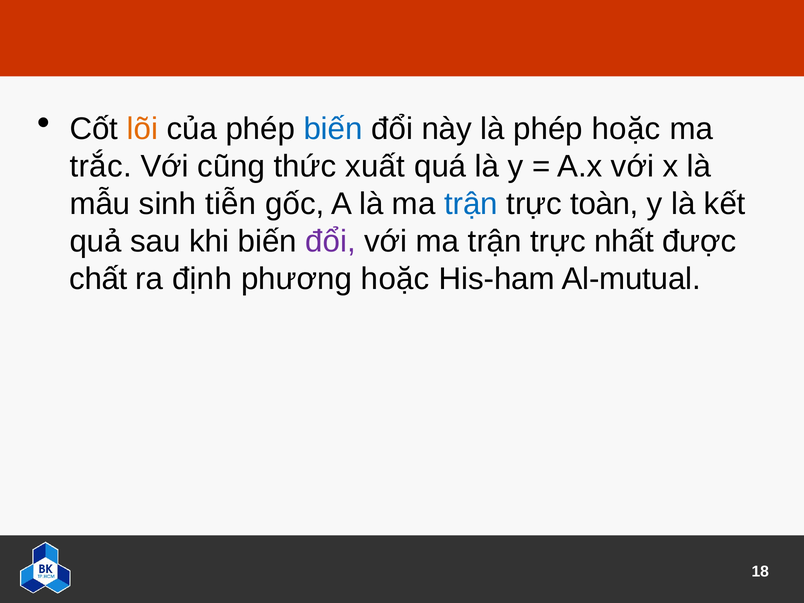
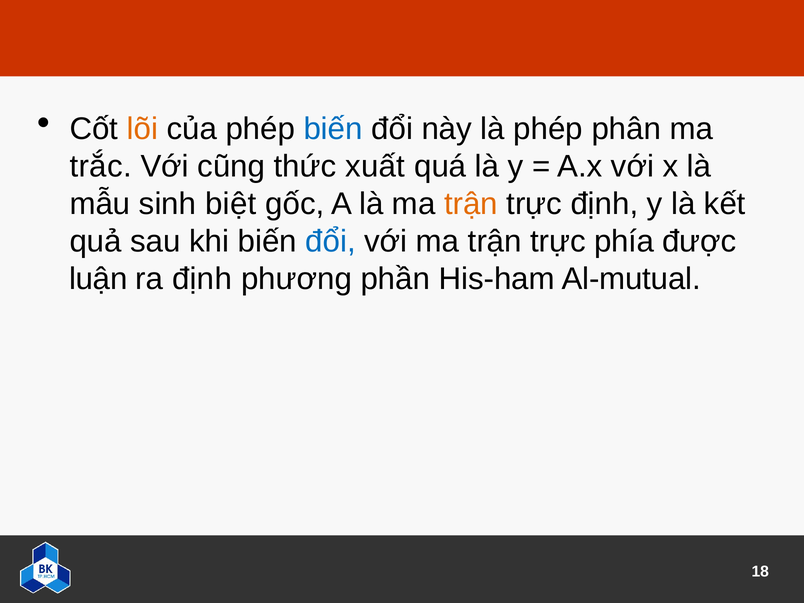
phép hoặc: hoặc -> phân (626, 129)
tiễn: tiễn -> biệt (231, 204)
trận colour: blue -> orange (471, 204)
trực toàn: toàn -> định (604, 204)
đổi colour: purple -> blue (331, 242)
nhất: nhất -> phía (624, 242)
chất: chất -> luận (98, 279)
phương hoặc: hoặc -> phần (395, 279)
